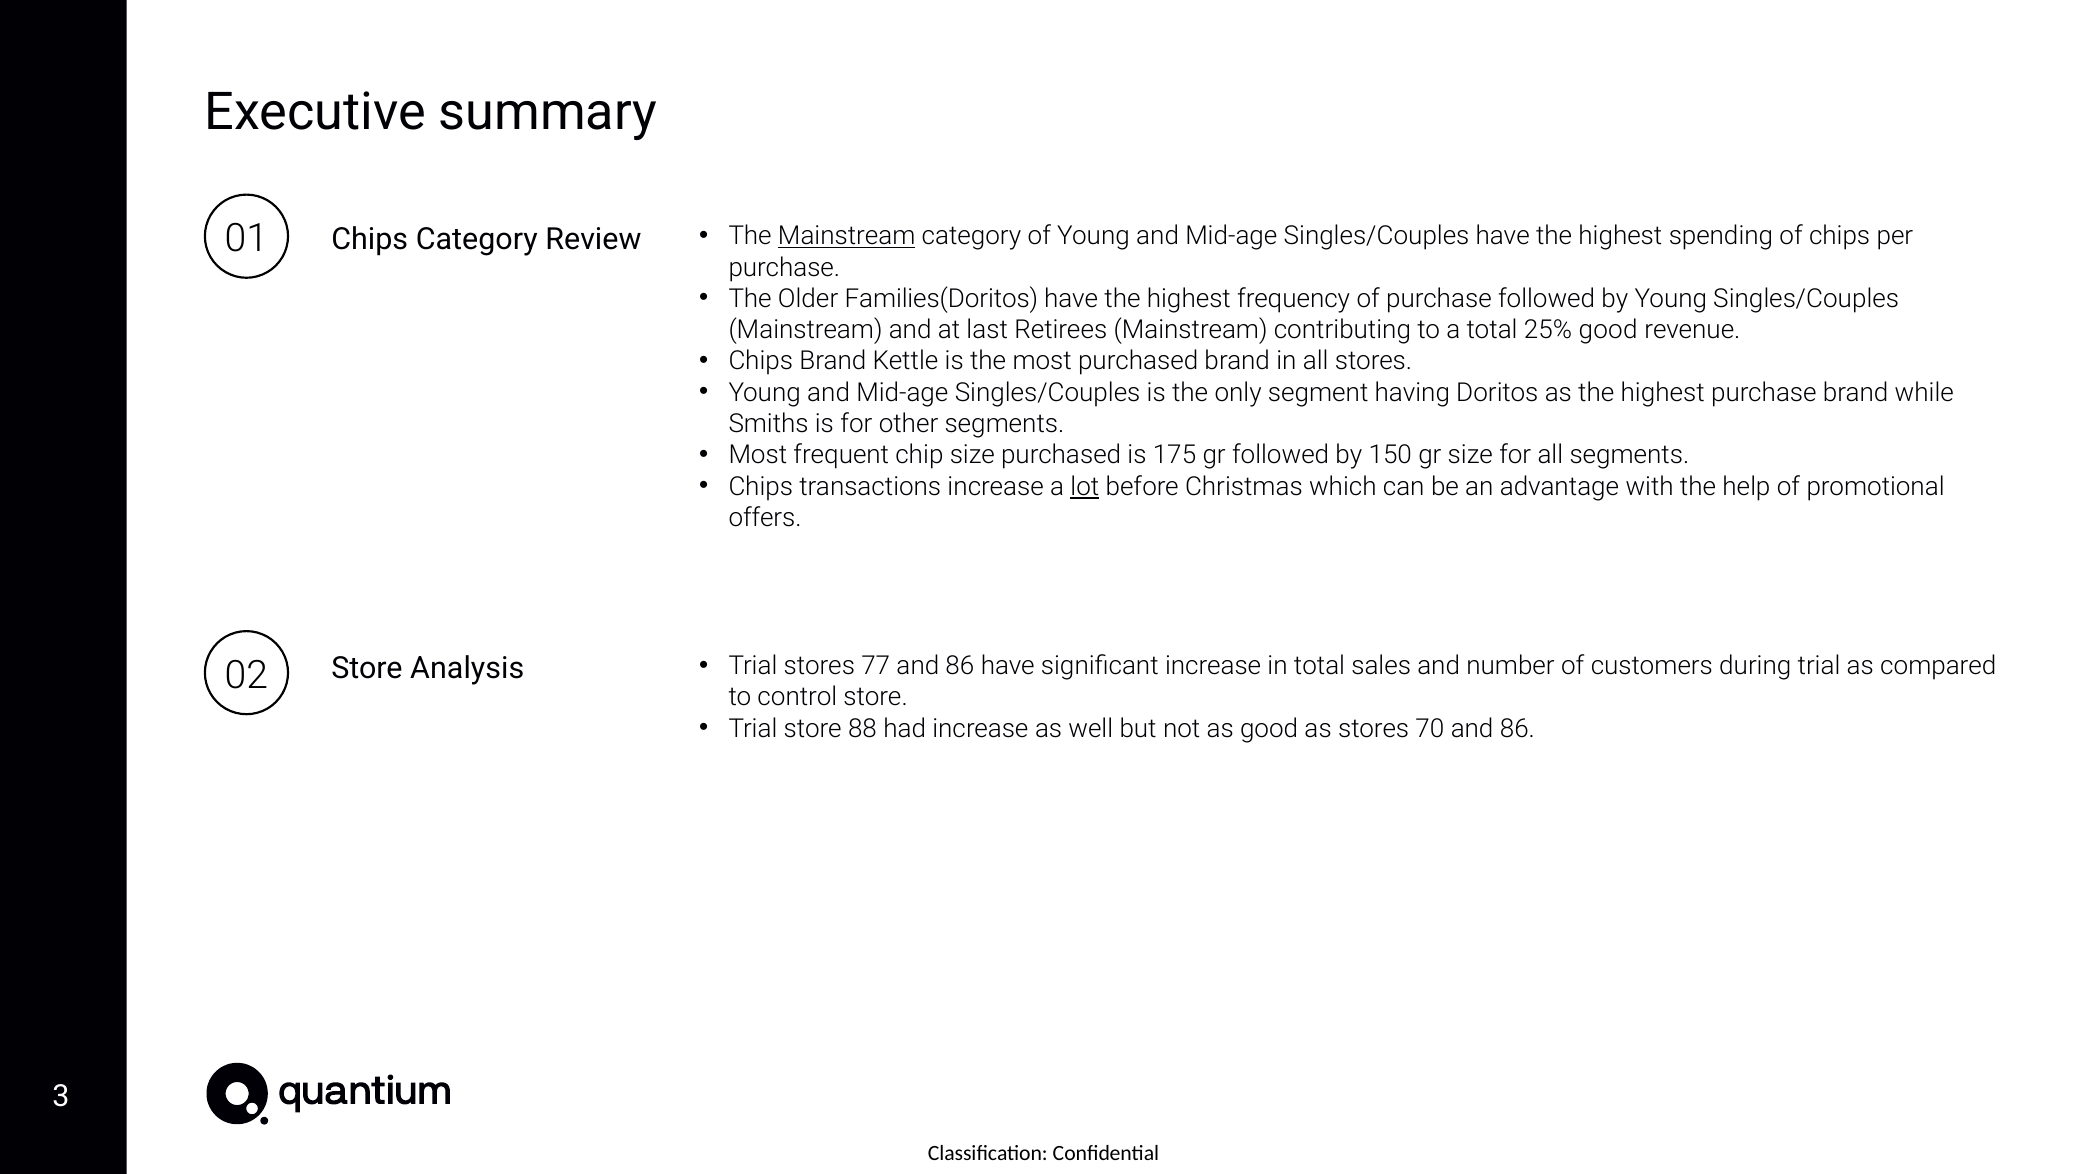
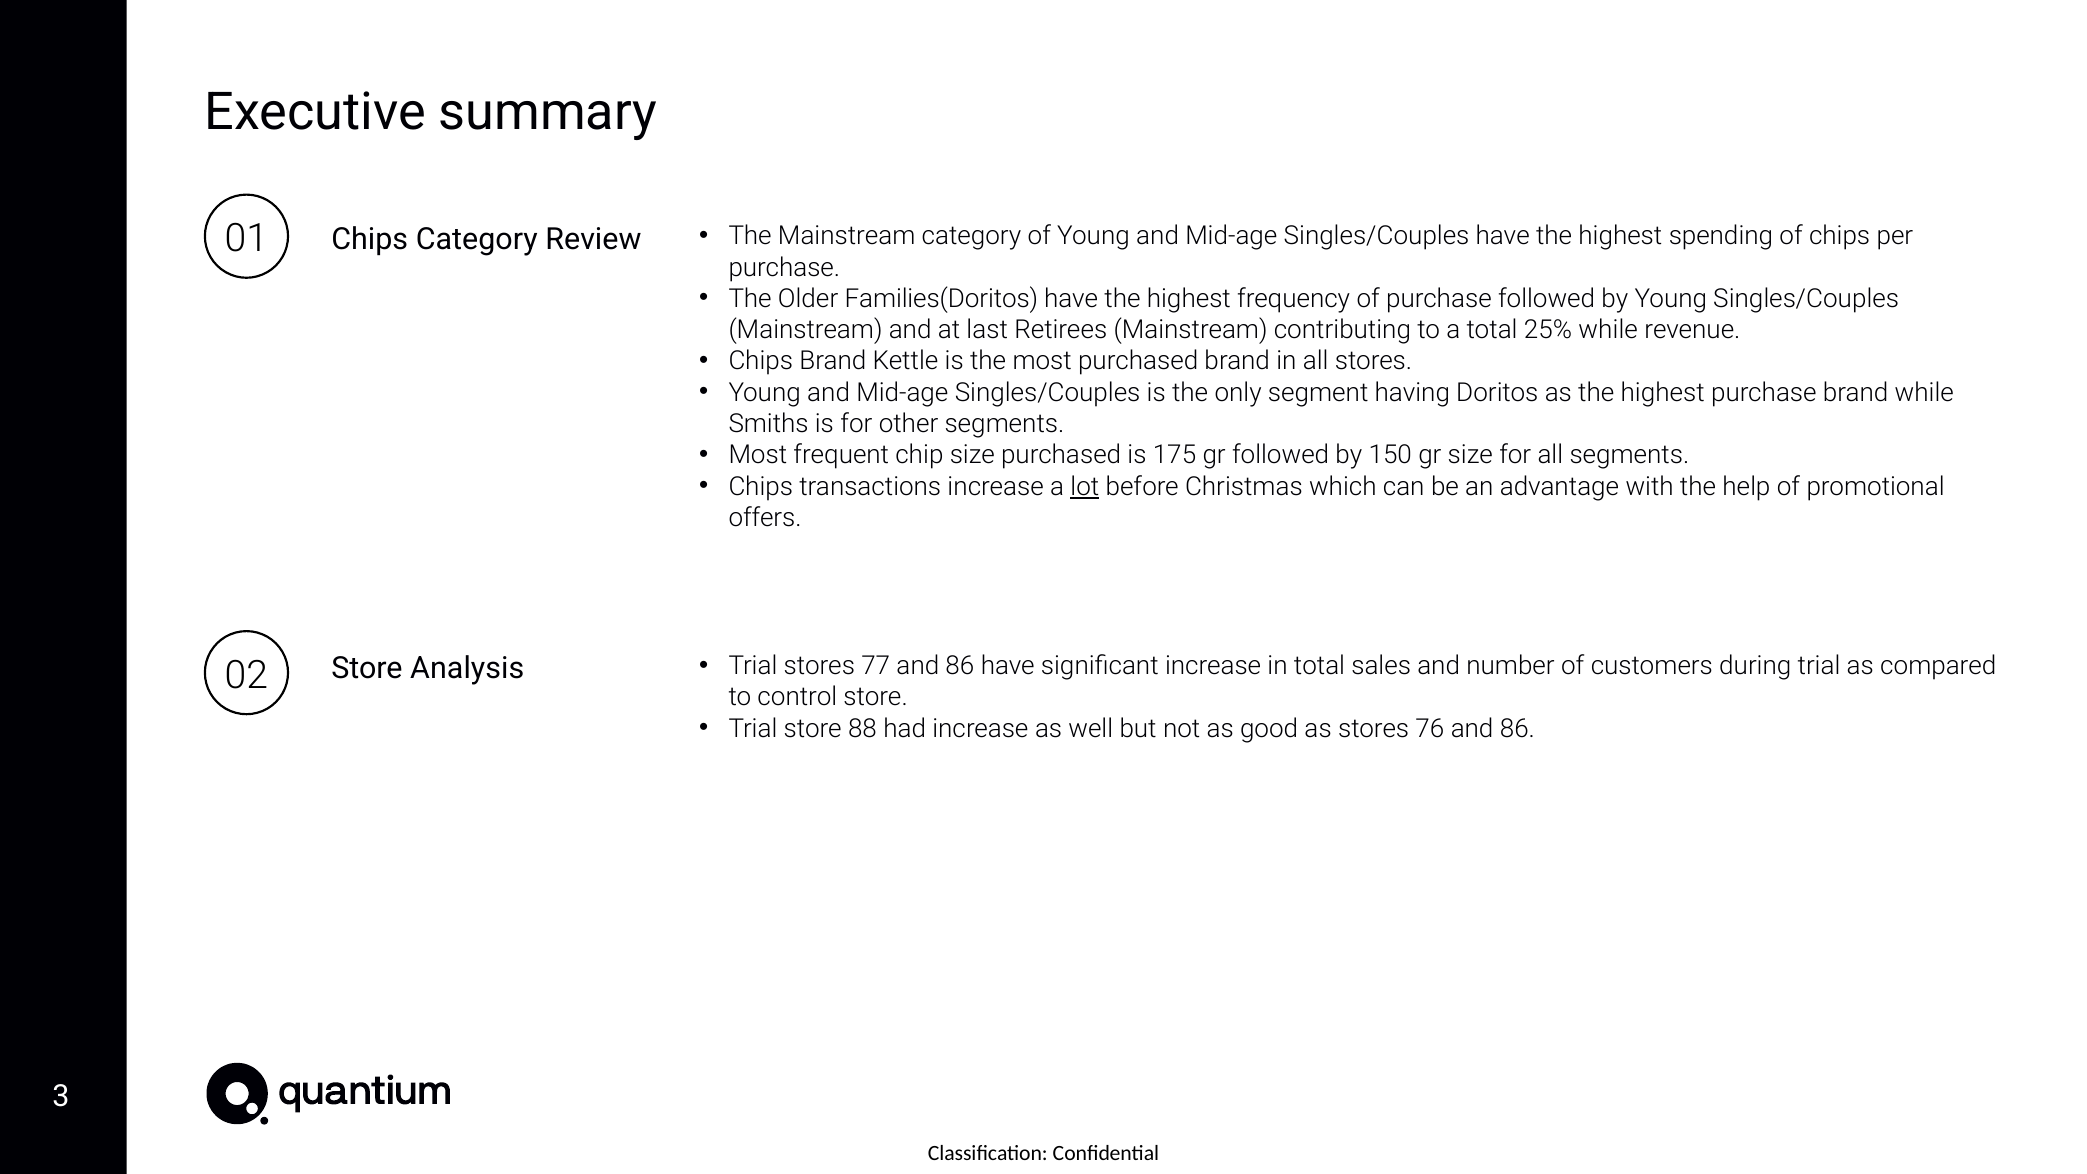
Mainstream underline: present -> none (847, 236)
25% good: good -> while (1608, 330)
70: 70 -> 76 (1430, 728)
